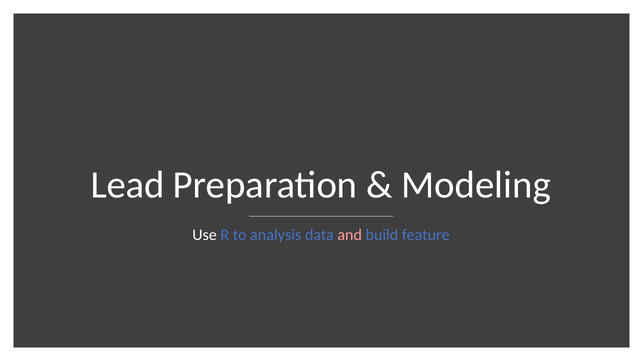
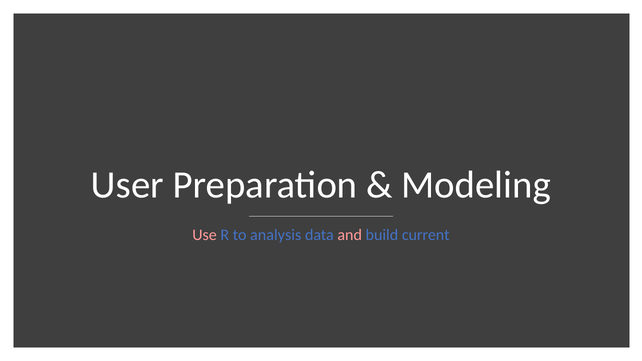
Lead: Lead -> User (127, 185)
Use colour: white -> pink (205, 235)
feature: feature -> current (426, 235)
